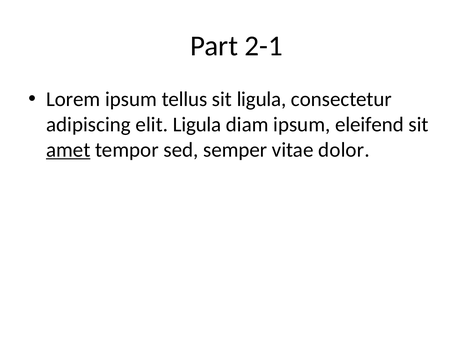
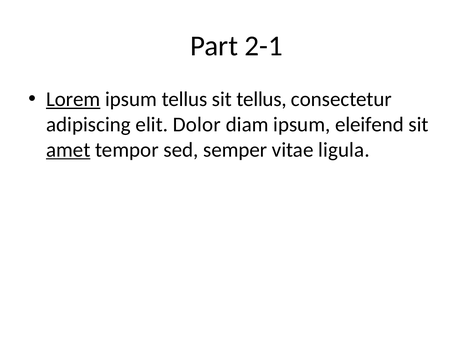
Lorem underline: none -> present (73, 99)
sit ligula: ligula -> tellus (262, 99)
elit Ligula: Ligula -> Dolor (197, 124)
dolor: dolor -> ligula (344, 150)
